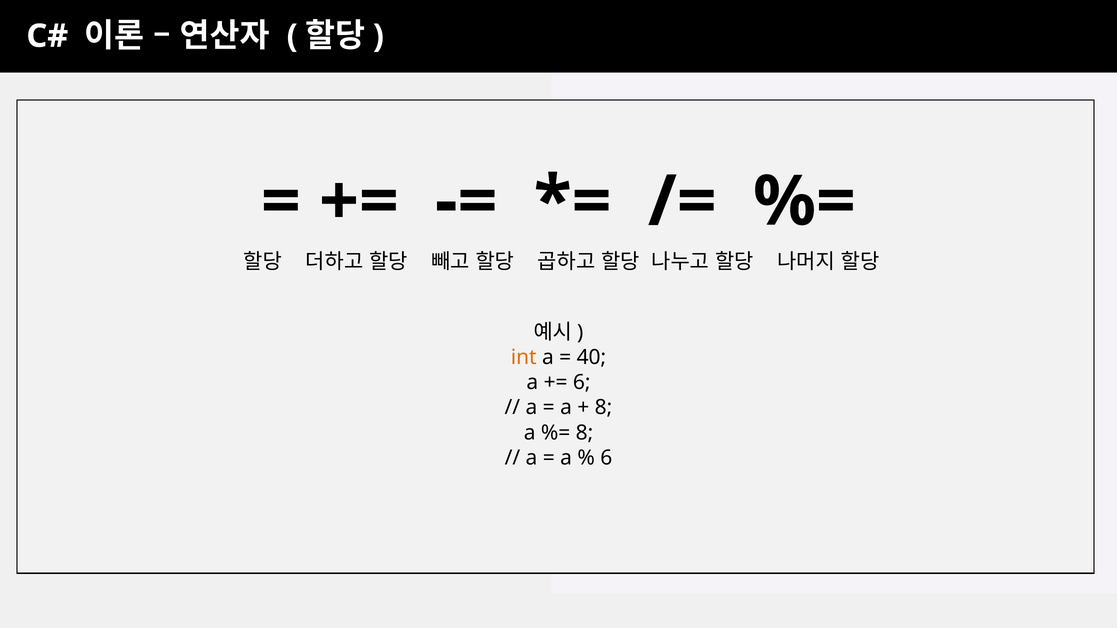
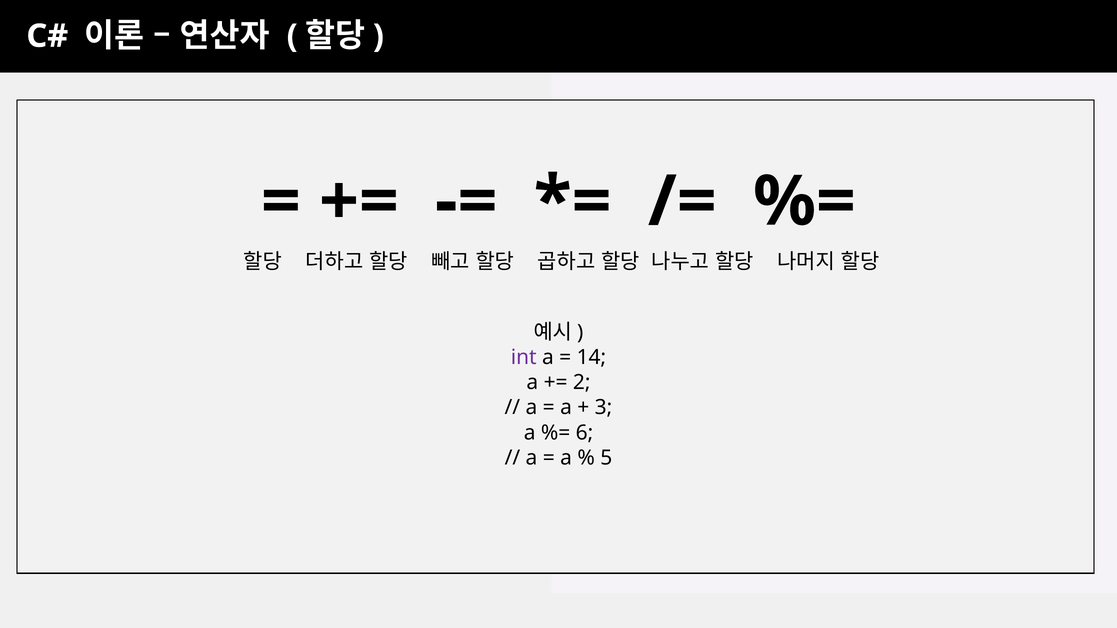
int colour: orange -> purple (524, 357)
40: 40 -> 14 (591, 357)
6: 6 -> 2 (582, 383)
8: 8 -> 3 (604, 408)
8: 8 -> 6 (584, 433)
6: 6 -> 5 (606, 458)
